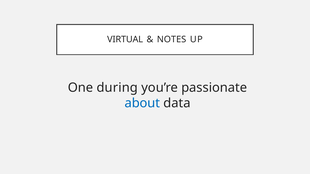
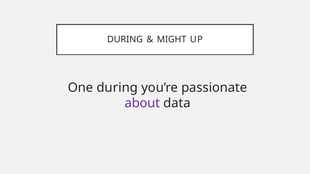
VIRTUAL: VIRTUAL -> DURING (125, 40)
NOTES: NOTES -> MIGHT (172, 40)
about colour: blue -> purple (142, 103)
